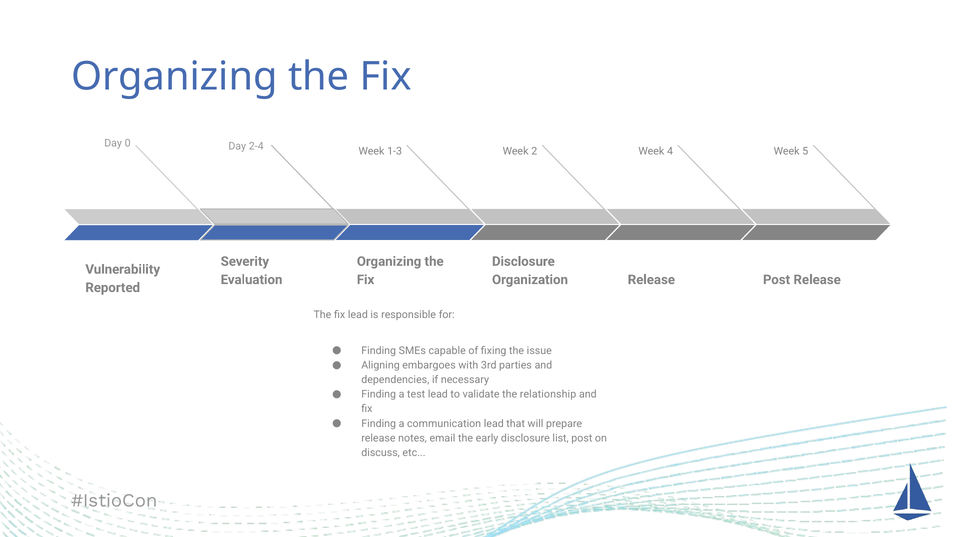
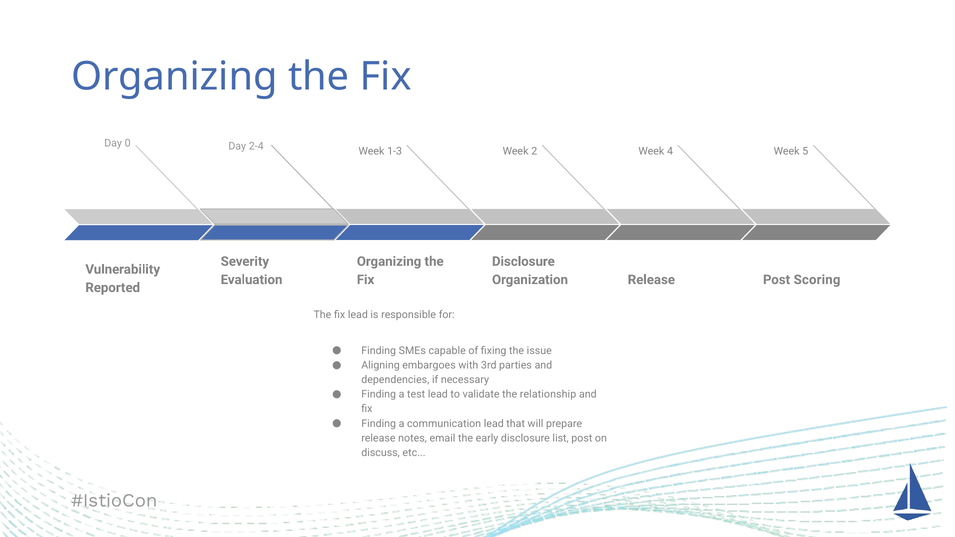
Post Release: Release -> Scoring (817, 280)
